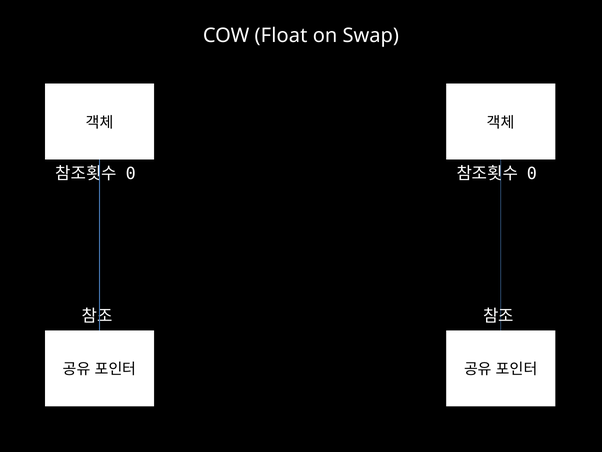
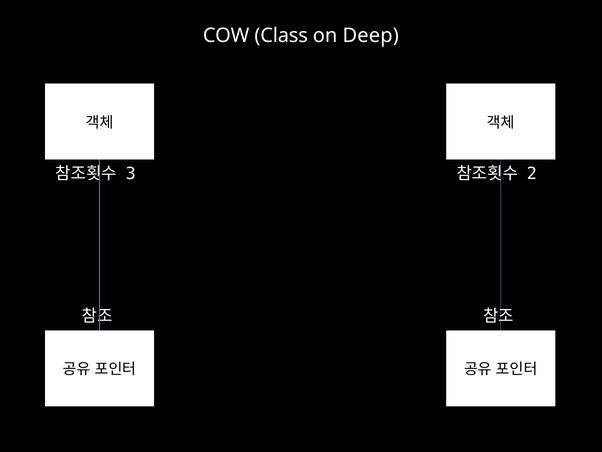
Float: Float -> Class (281, 36)
Swap: Swap -> Deep (371, 36)
0: 0 -> 3 (131, 174)
0: 0 -> 2 (532, 174)
